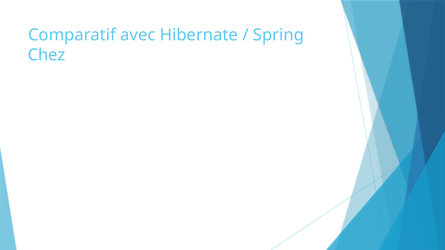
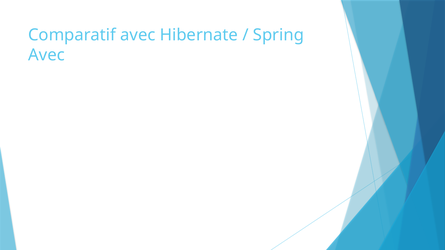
Chez: Chez -> Avec (46, 55)
